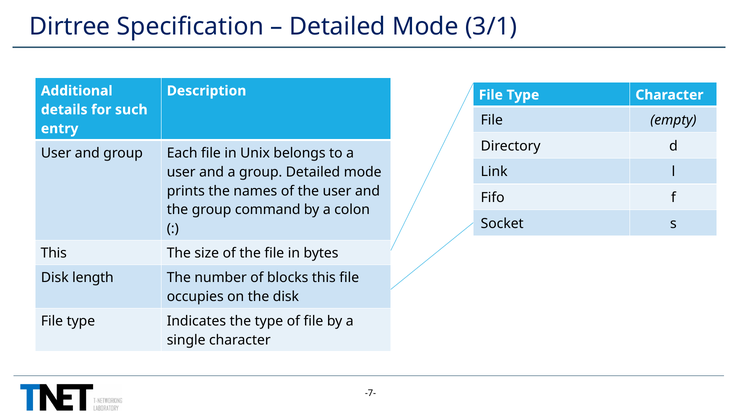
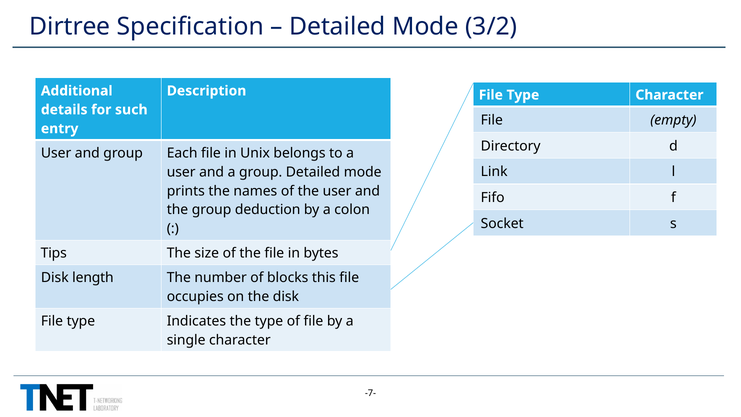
3/1: 3/1 -> 3/2 (491, 26)
command: command -> deduction (268, 210)
This: This -> Tips (54, 253)
